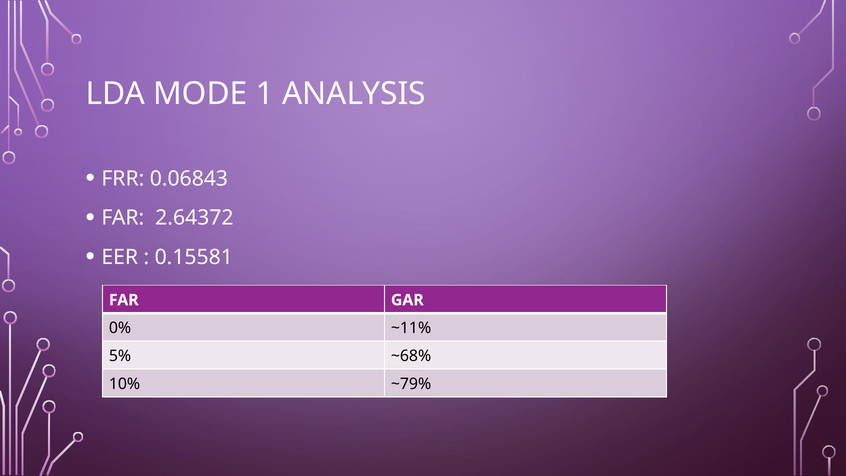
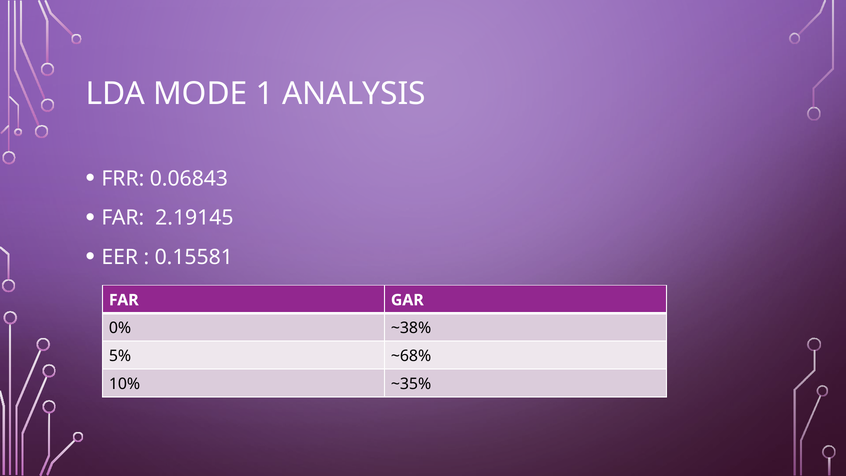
2.64372: 2.64372 -> 2.19145 (194, 218)
~11%: ~11% -> ~38% (411, 328)
~79%: ~79% -> ~35% (411, 384)
